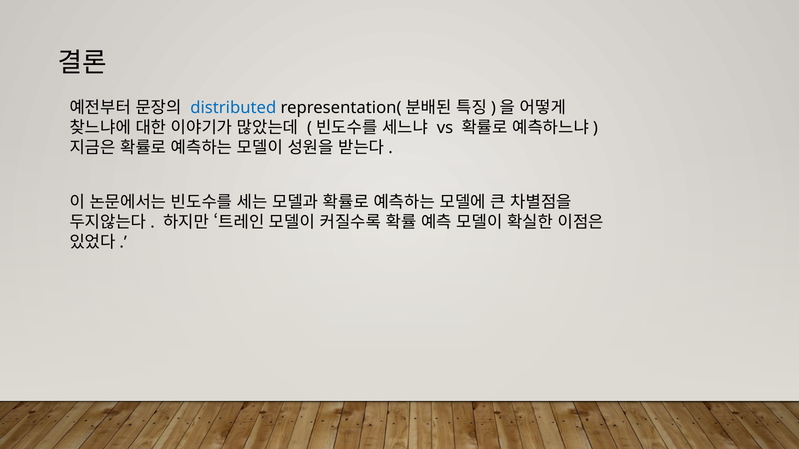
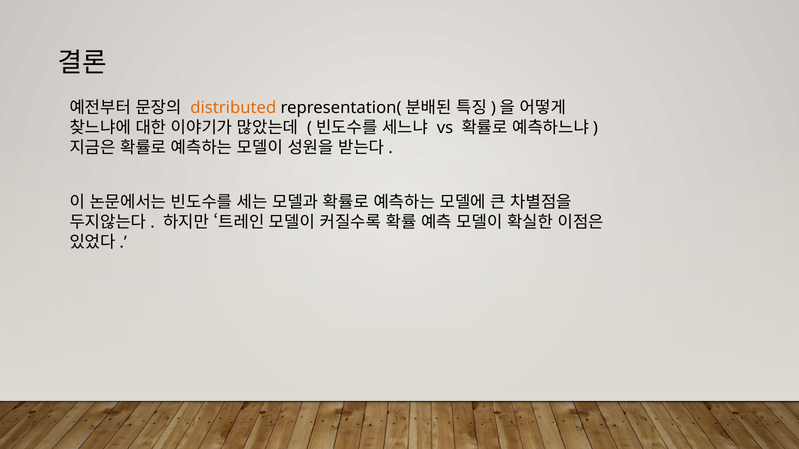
distributed colour: blue -> orange (233, 108)
